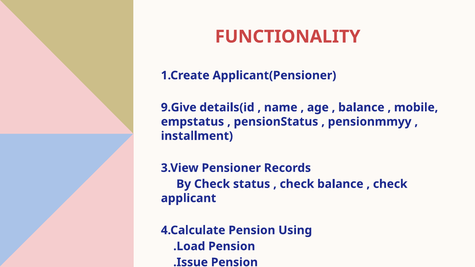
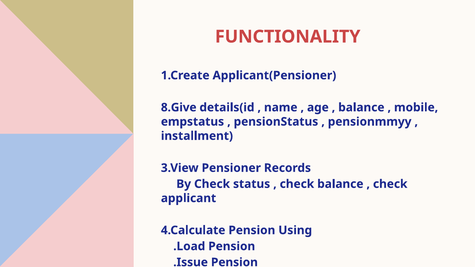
9.Give: 9.Give -> 8.Give (179, 108)
